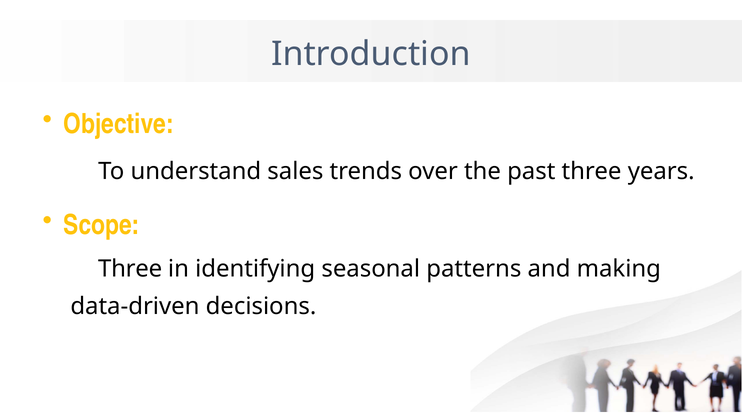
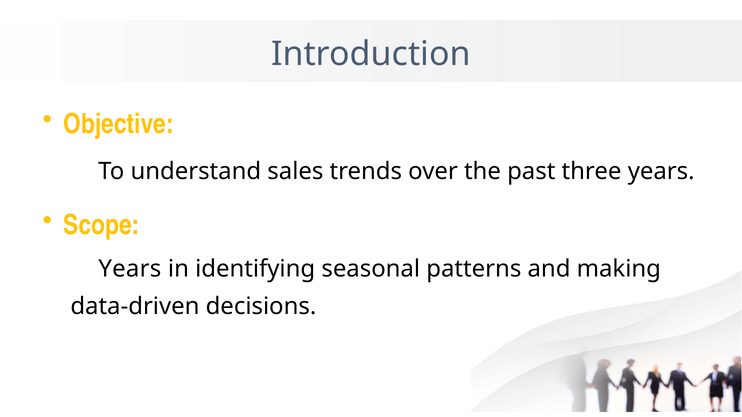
Three: Three -> Years (130, 269)
